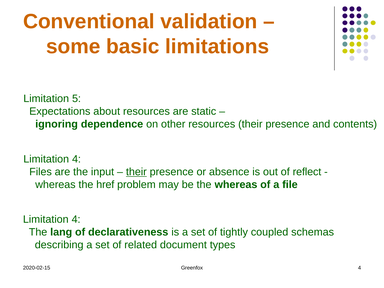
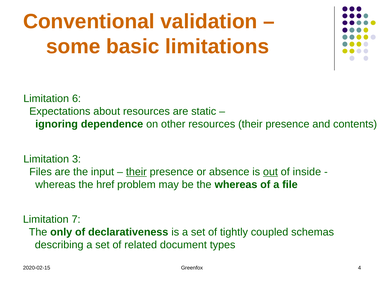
5: 5 -> 6 (77, 99)
4: 4 -> 3 (77, 159)
out underline: none -> present (270, 172)
reflect: reflect -> inside (307, 172)
4: 4 -> 7 (76, 219)
lang: lang -> only (61, 232)
